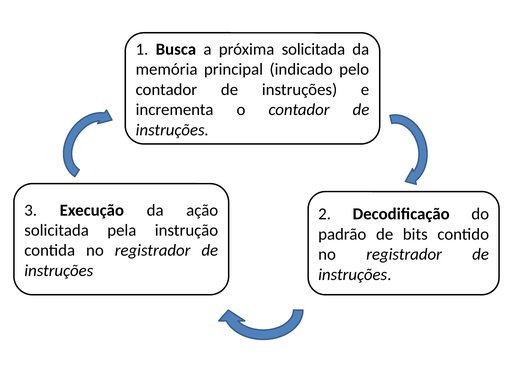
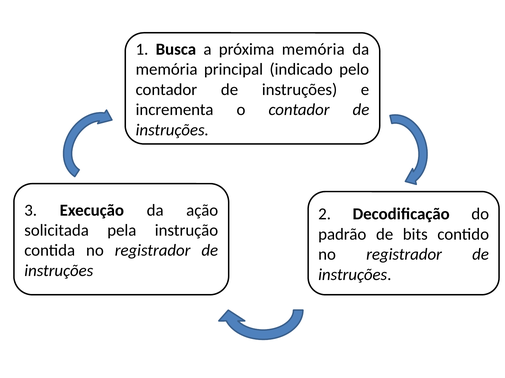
próxima solicitada: solicitada -> memória (313, 49)
